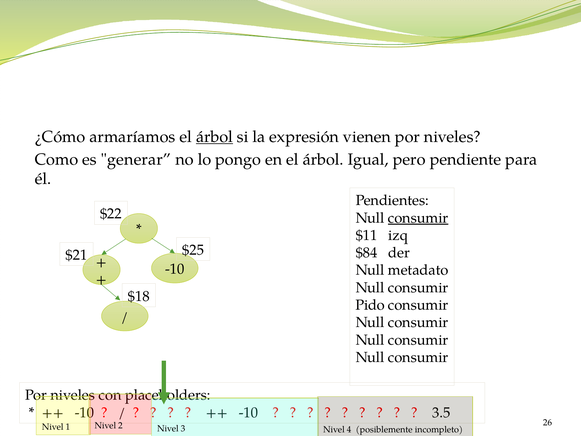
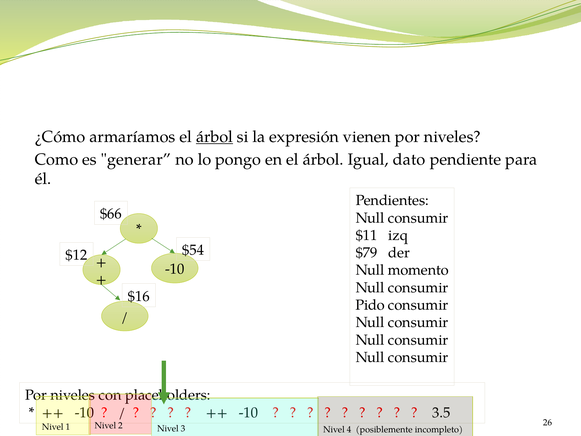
pero: pero -> dato (409, 159)
$22: $22 -> $66 (111, 214)
consumir underline: present -> none (418, 218)
$25: $25 -> $54 (193, 250)
$84: $84 -> $79 (367, 253)
$21: $21 -> $12 (76, 255)
metadato: metadato -> momento (418, 270)
$18: $18 -> $16 (139, 296)
